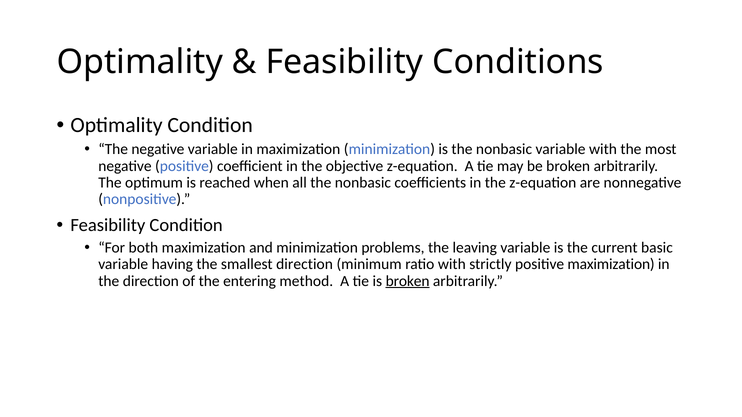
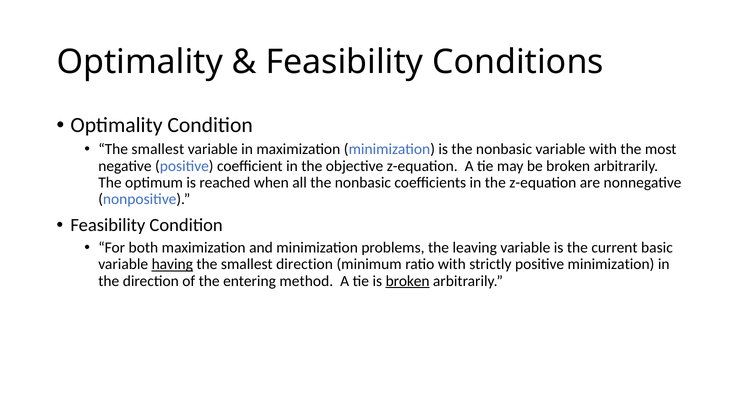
negative: negative -> smallest (158, 149)
having underline: none -> present (172, 264)
positive maximization: maximization -> minimization (611, 264)
